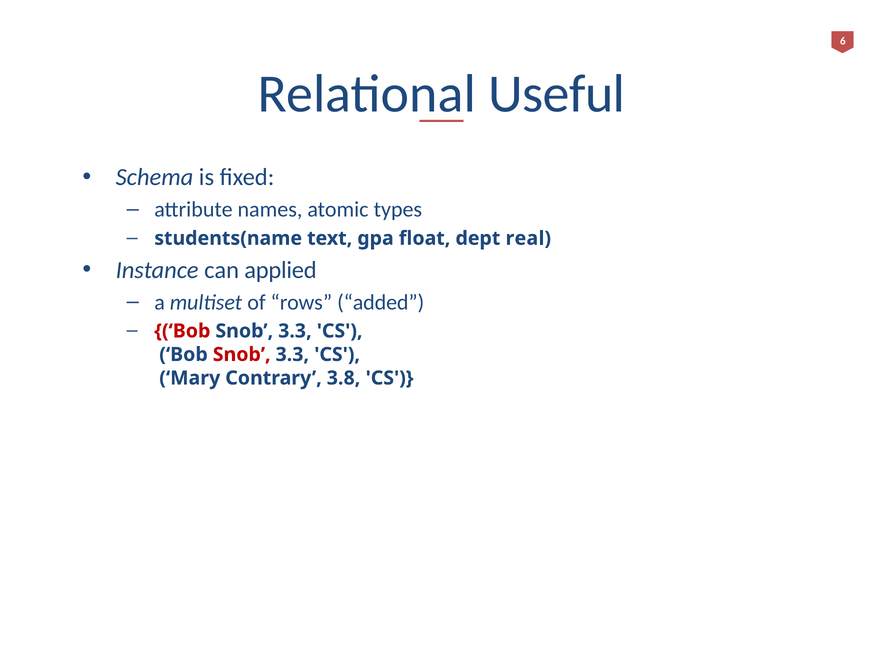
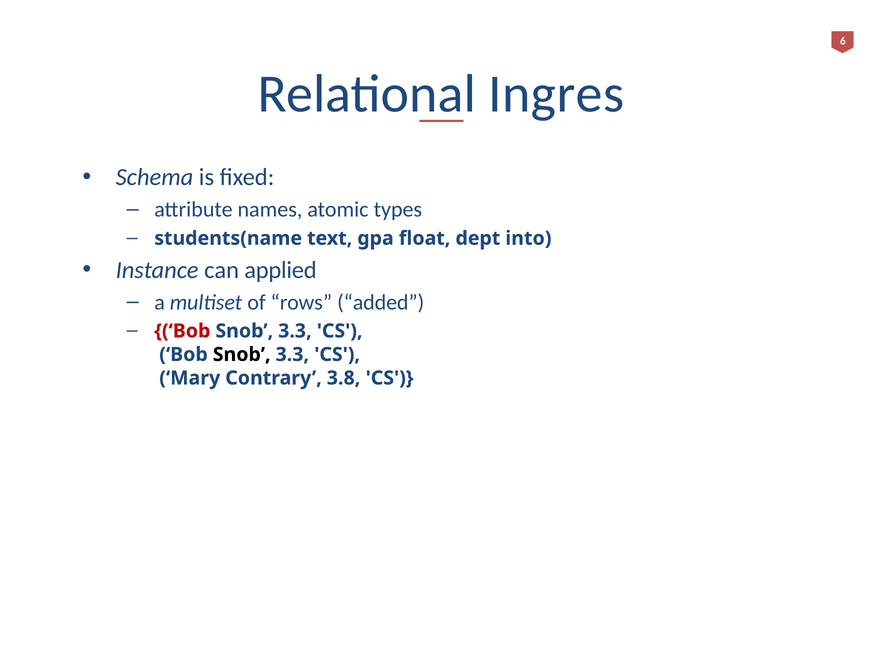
Useful: Useful -> Ingres (556, 94)
real: real -> into (528, 238)
Snob colour: red -> black (242, 355)
